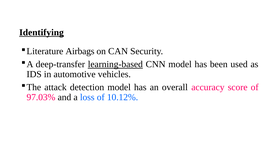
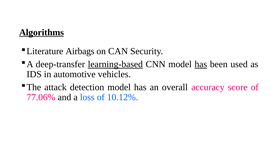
Identifying: Identifying -> Algorithms (42, 32)
has underline: none -> present (201, 64)
97.03%: 97.03% -> 77.06% (41, 98)
